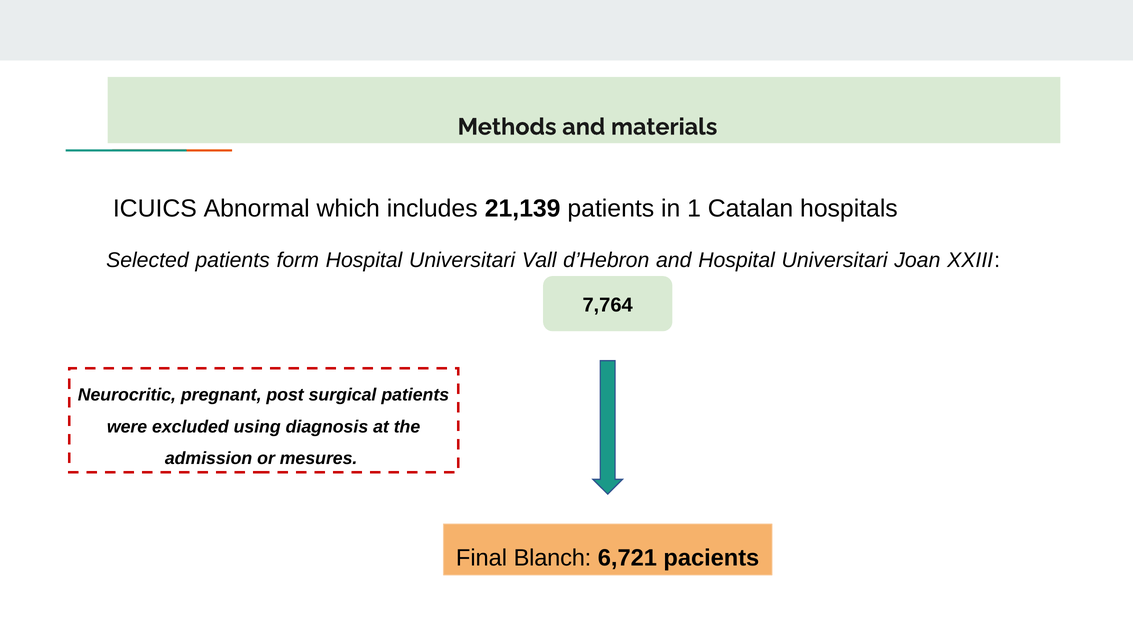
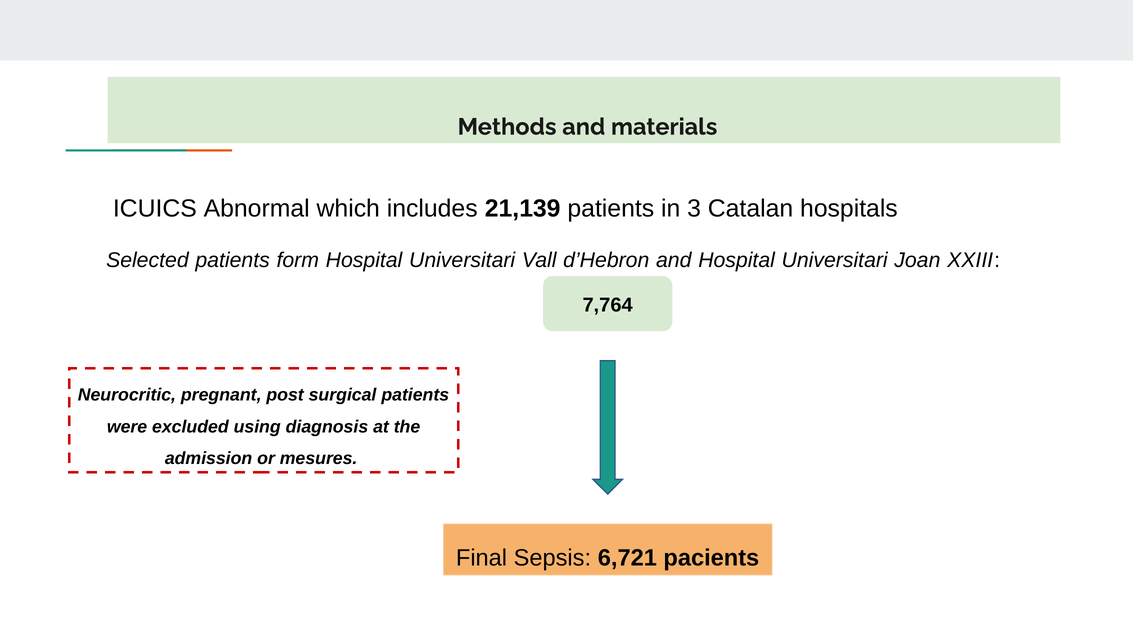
1: 1 -> 3 (694, 209)
Blanch: Blanch -> Sepsis (552, 558)
